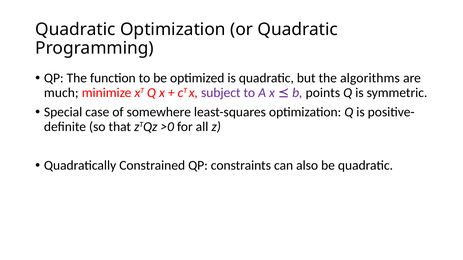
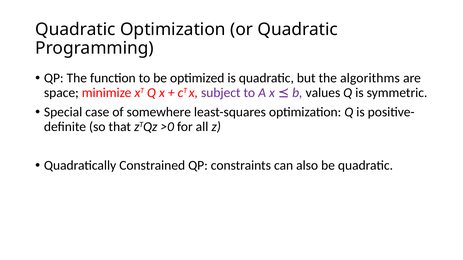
points: points -> values (323, 93)
much: much -> space (61, 93)
